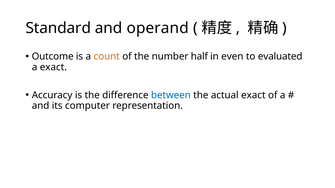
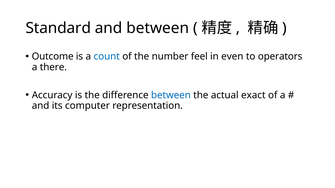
and operand: operand -> between (158, 28)
count colour: orange -> blue (107, 57)
half: half -> feel (199, 57)
evaluated: evaluated -> operators (280, 57)
a exact: exact -> there (53, 67)
